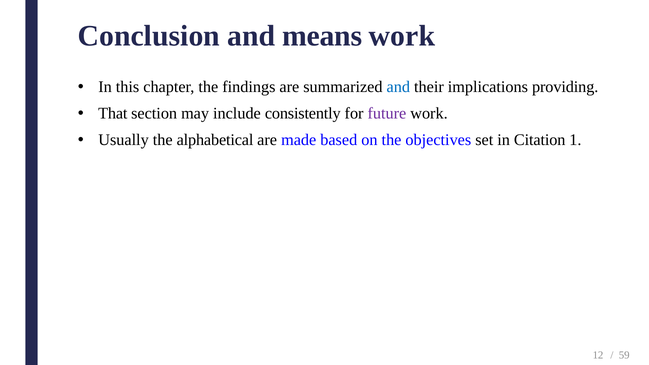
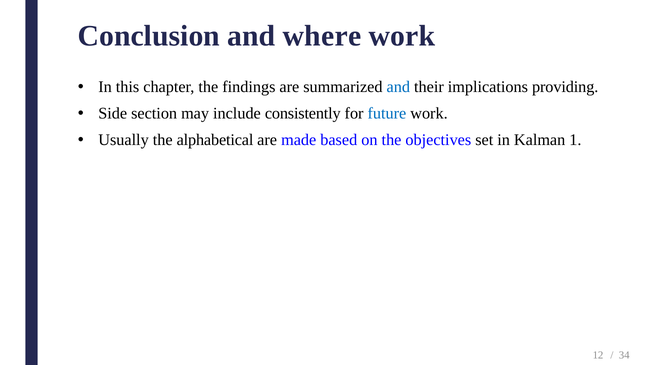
means: means -> where (322, 36)
That: That -> Side (113, 113)
future colour: purple -> blue (387, 113)
Citation: Citation -> Kalman (540, 140)
59: 59 -> 34 (624, 355)
